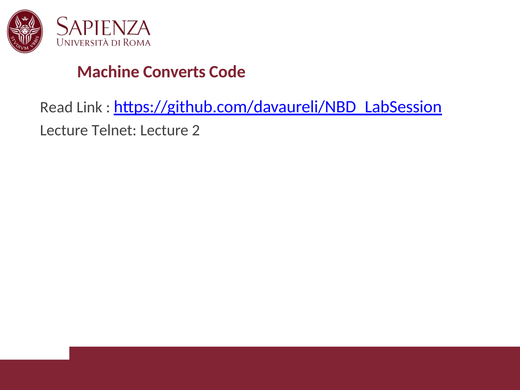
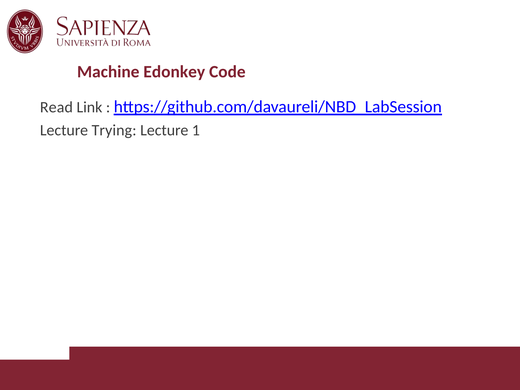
Converts: Converts -> Edonkey (174, 72)
Telnet: Telnet -> Trying (114, 130)
2: 2 -> 1 (196, 130)
